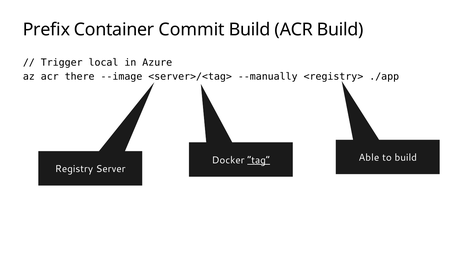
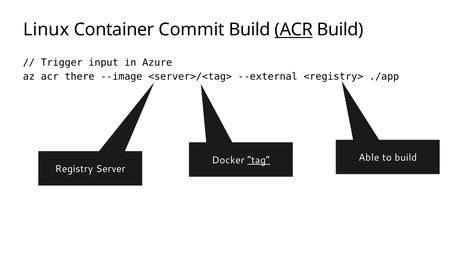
Prefix: Prefix -> Linux (46, 30)
ACR underline: none -> present (294, 30)
local: local -> input (104, 63)
--manually: --manually -> --external (268, 76)
